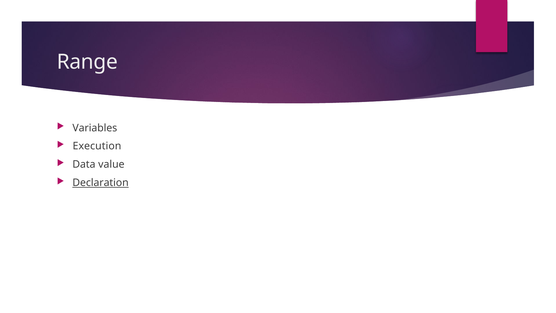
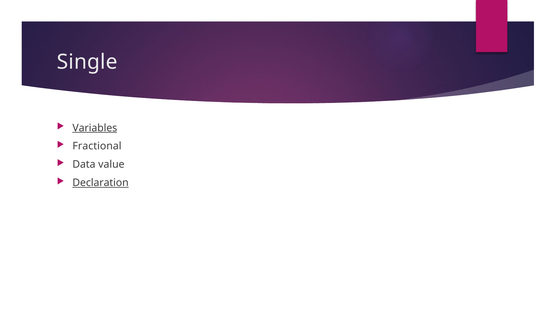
Range: Range -> Single (87, 62)
Variables underline: none -> present (95, 128)
Execution: Execution -> Fractional (97, 146)
